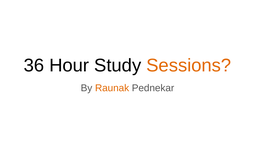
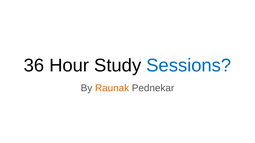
Sessions colour: orange -> blue (189, 66)
